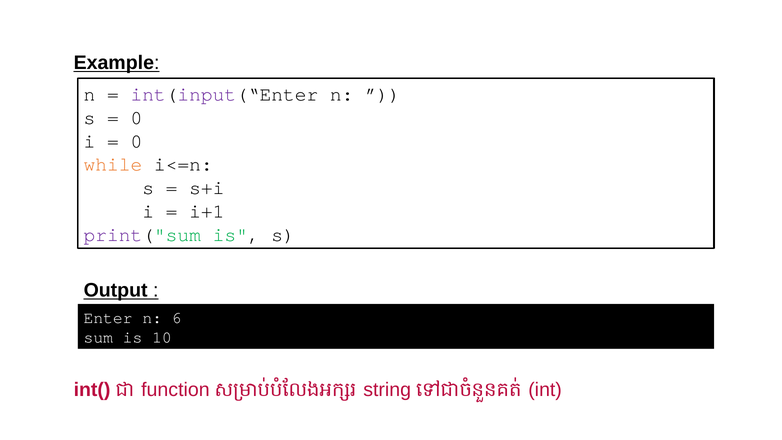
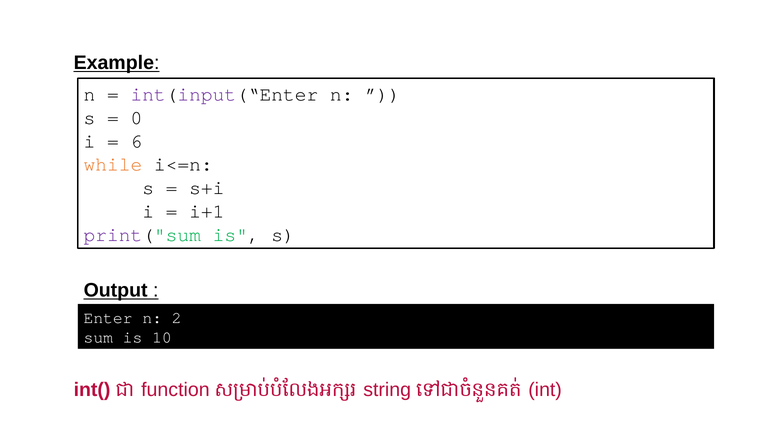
0: 0 -> 6 (136, 141)
6: 6 -> 2 (177, 318)
